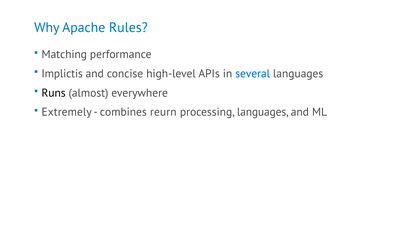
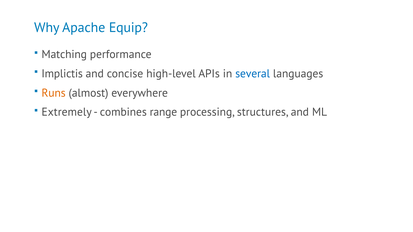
Rules: Rules -> Equip (128, 28)
Runs colour: black -> orange (54, 93)
reurn: reurn -> range (163, 112)
processing languages: languages -> structures (263, 112)
